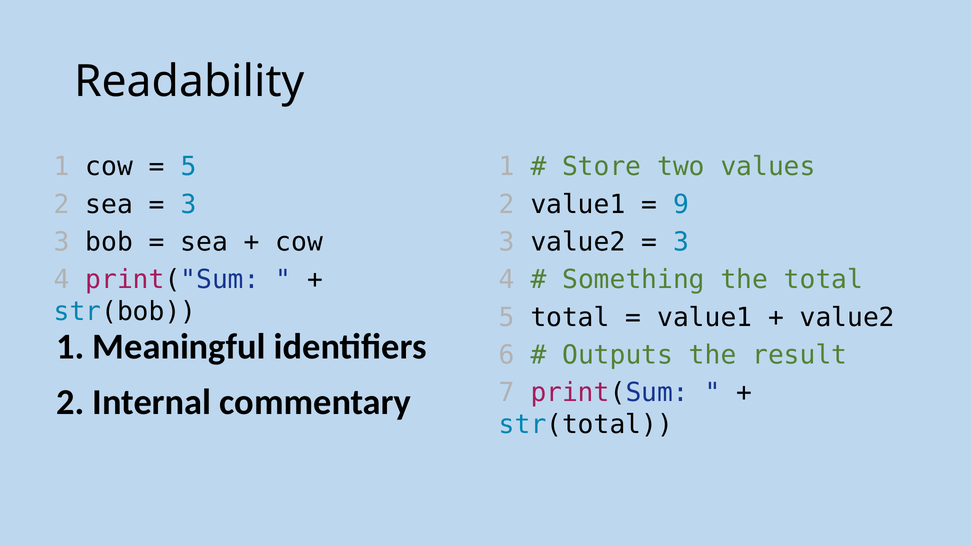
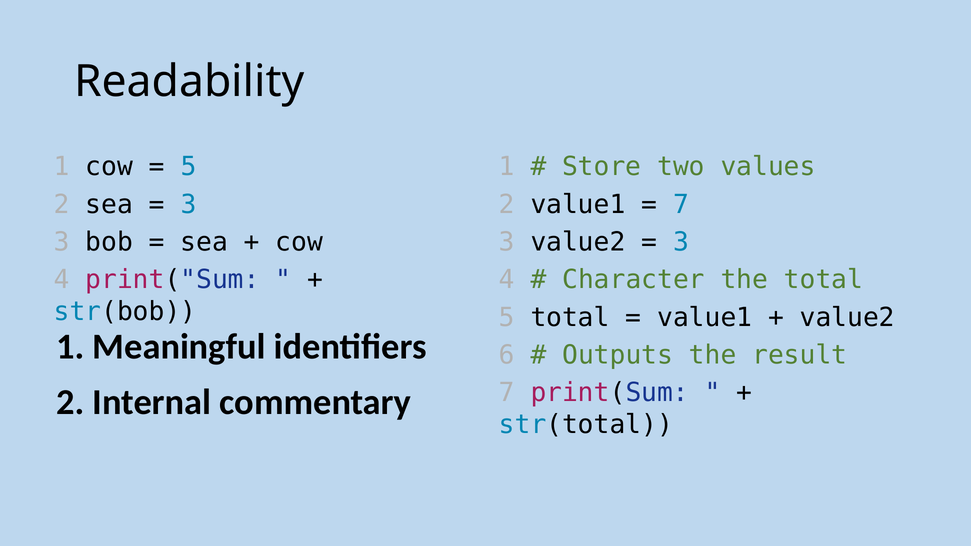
9: 9 -> 7 (681, 204)
Something: Something -> Character (633, 280)
